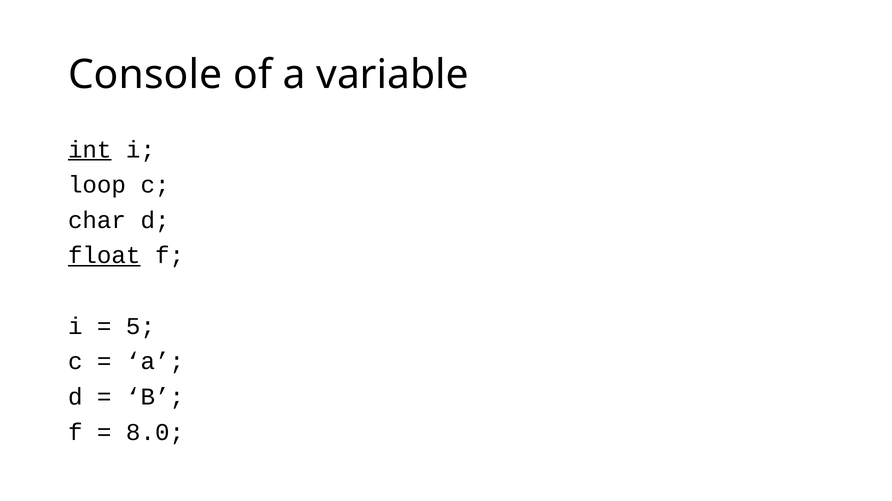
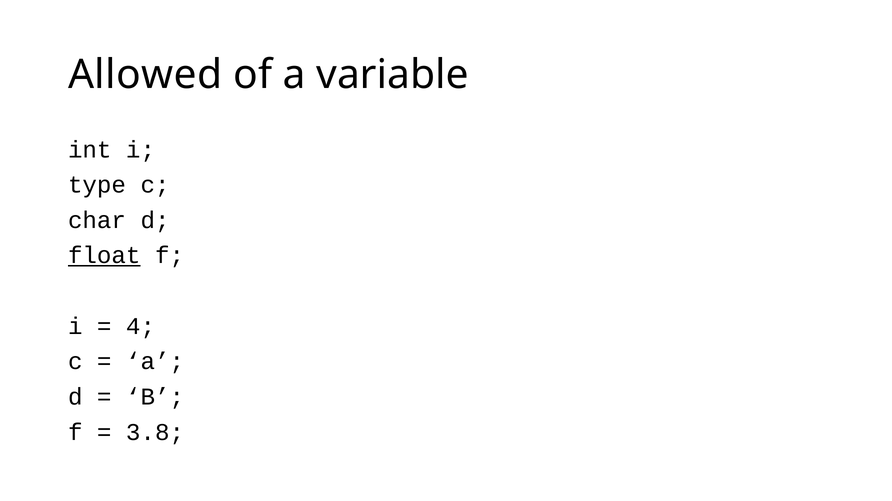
Console: Console -> Allowed (145, 75)
int underline: present -> none (90, 150)
loop: loop -> type (97, 185)
5: 5 -> 4 (140, 327)
8.0: 8.0 -> 3.8 (155, 433)
